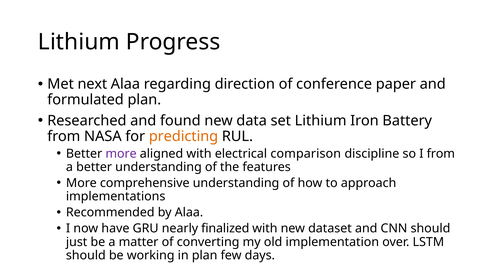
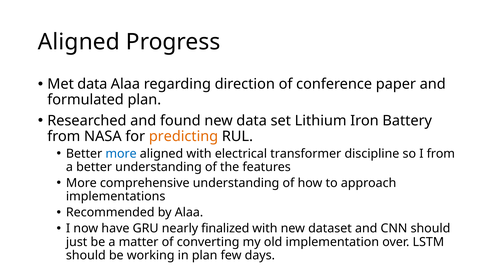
Lithium: Lithium -> Aligned (79, 42)
Met next: next -> data (92, 84)
more colour: purple -> blue (121, 154)
comparison: comparison -> transformer (306, 154)
